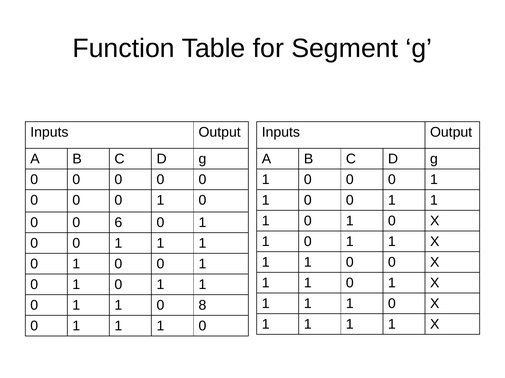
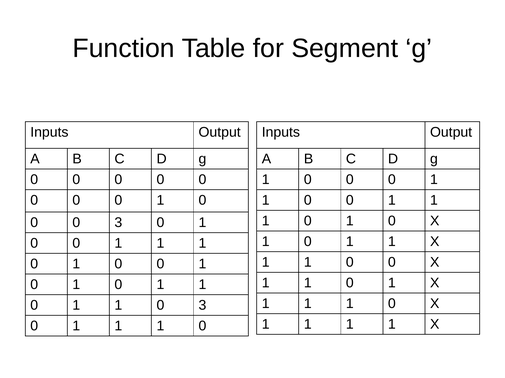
0 0 6: 6 -> 3 (118, 223)
1 0 8: 8 -> 3 (202, 306)
